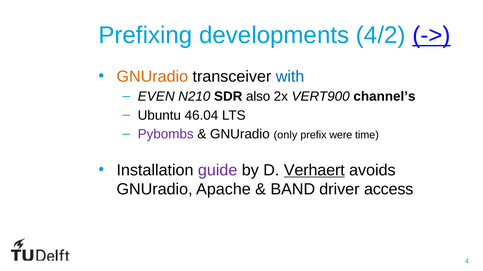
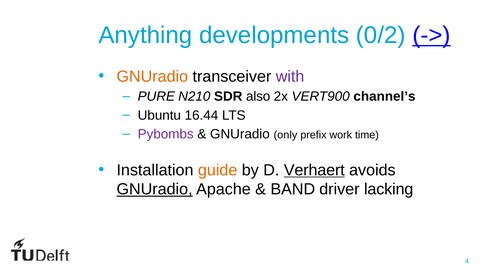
Prefixing: Prefixing -> Anything (145, 35)
4/2: 4/2 -> 0/2 (381, 35)
with colour: blue -> purple (290, 77)
EVEN: EVEN -> PURE (156, 97)
46.04: 46.04 -> 16.44 (201, 116)
were: were -> work (341, 135)
guide colour: purple -> orange (218, 171)
GNUradio underline: none -> present (155, 190)
access: access -> lacking (389, 190)
